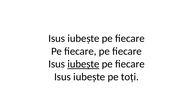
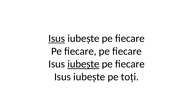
Isus underline: none -> present (57, 39)
